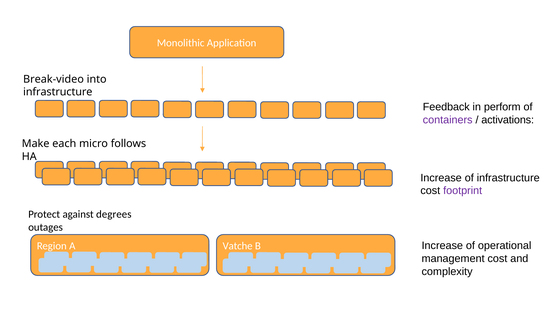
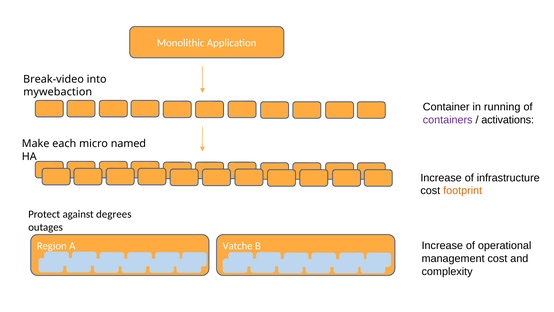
infrastructure: infrastructure -> mywebaction (58, 92)
Feedback: Feedback -> Container (446, 107)
perform: perform -> running (502, 107)
follows: follows -> named (128, 143)
footprint colour: purple -> orange (463, 191)
